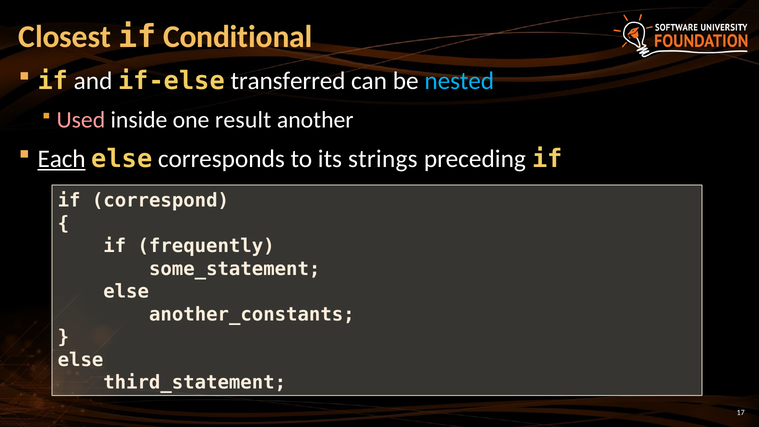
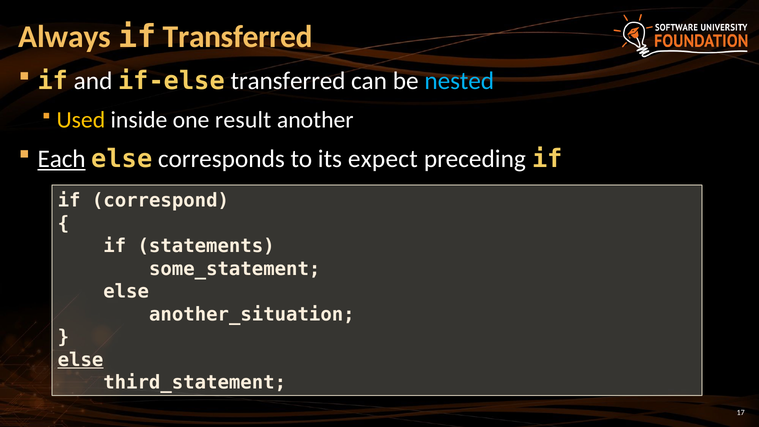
Closest: Closest -> Always (65, 37)
if Conditional: Conditional -> Transferred (238, 37)
Used colour: pink -> yellow (81, 120)
strings: strings -> expect (383, 159)
frequently: frequently -> statements (206, 246)
another_constants: another_constants -> another_situation (252, 314)
else underline: none -> present (81, 360)
